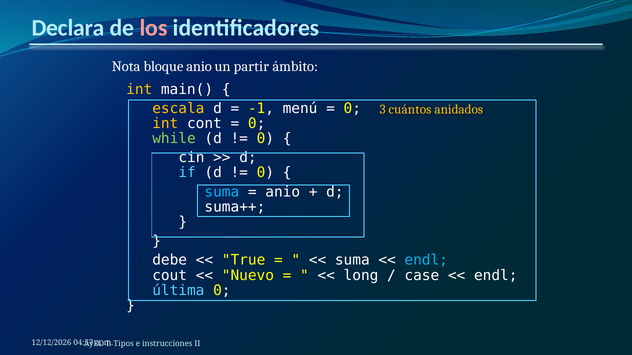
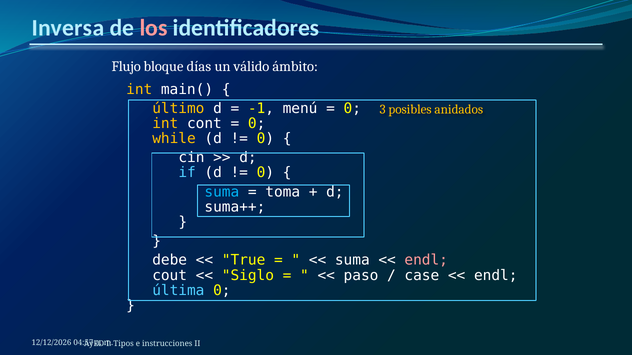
Declara: Declara -> Inversa (68, 28)
Nota: Nota -> Flujo (126, 66)
bloque anio: anio -> días (199, 66)
partir: partir -> válido (251, 66)
escala: escala -> último (178, 108)
cuántos: cuántos -> posibles (410, 110)
while colour: light green -> yellow (174, 139)
anio: anio -> toma (283, 192)
endl colour: light blue -> pink (426, 260)
Nuevo: Nuevo -> Siglo (248, 276)
long: long -> paso (361, 276)
